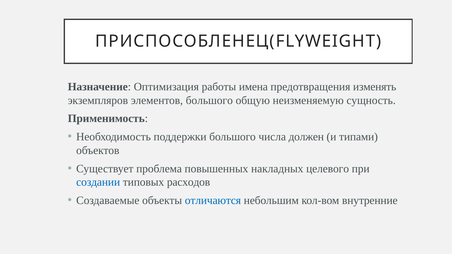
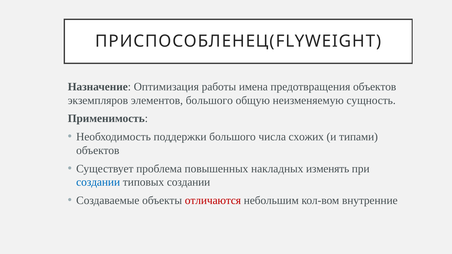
предотвращения изменять: изменять -> объектов (375, 87)
должен: должен -> схожих (306, 137)
целевого: целевого -> изменять (328, 169)
типовых расходов: расходов -> создании (189, 182)
отличаются colour: blue -> red (213, 201)
